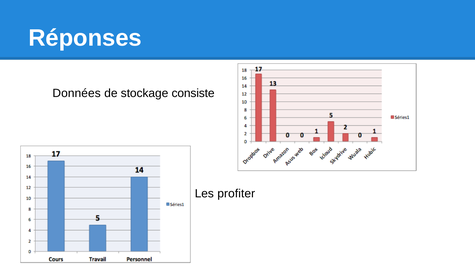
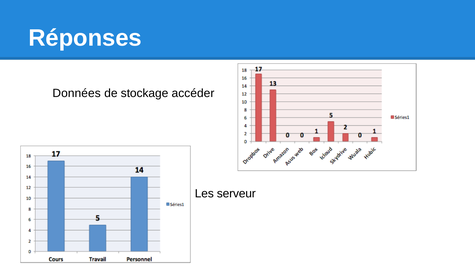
consiste: consiste -> accéder (193, 93)
profiter: profiter -> serveur (236, 194)
